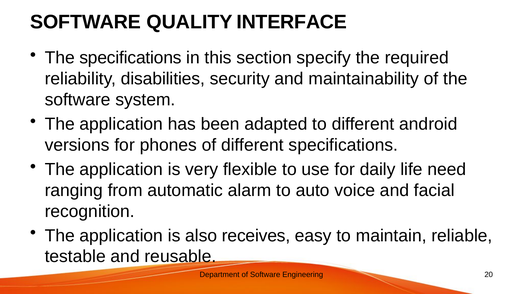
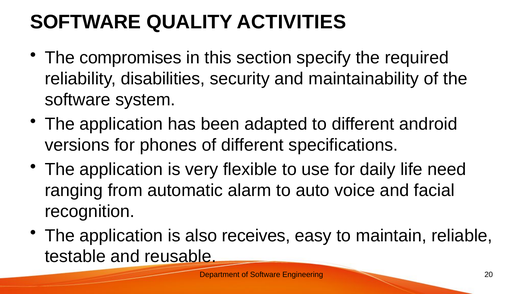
INTERFACE: INTERFACE -> ACTIVITIES (292, 22)
The specifications: specifications -> compromises (131, 58)
